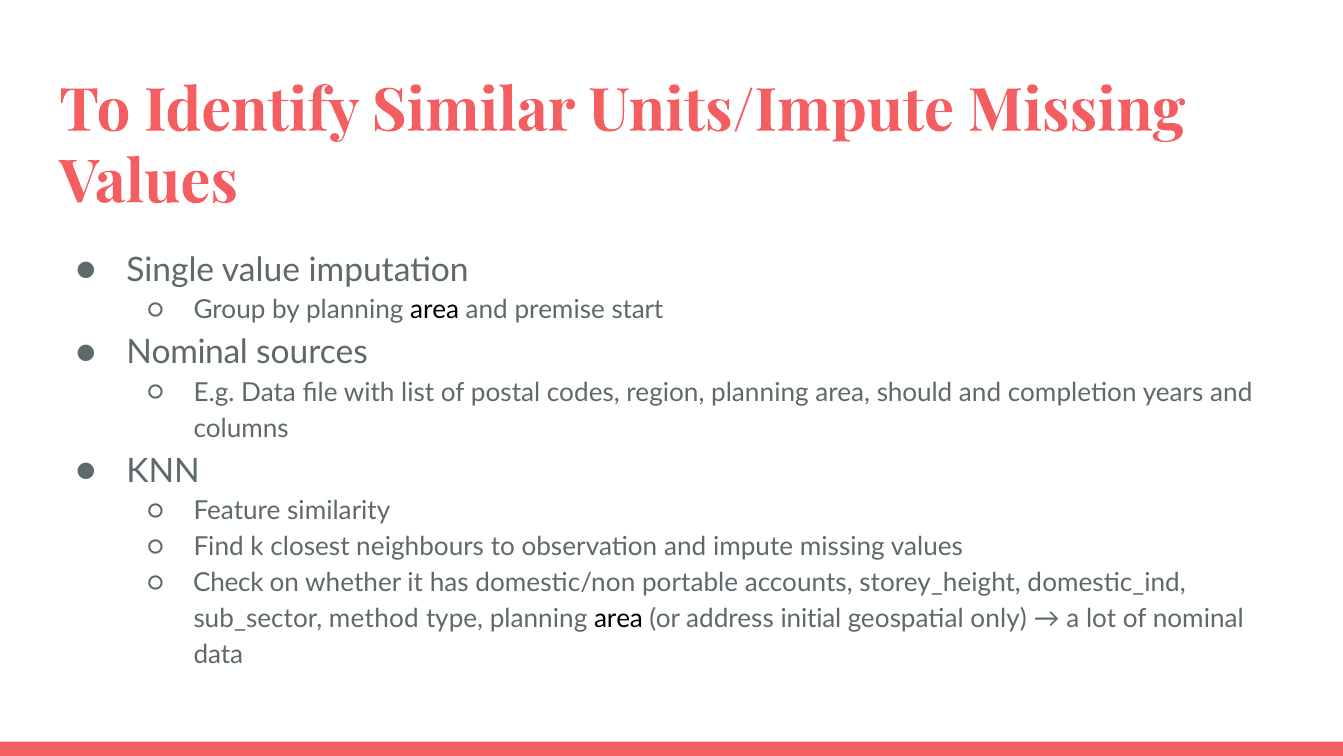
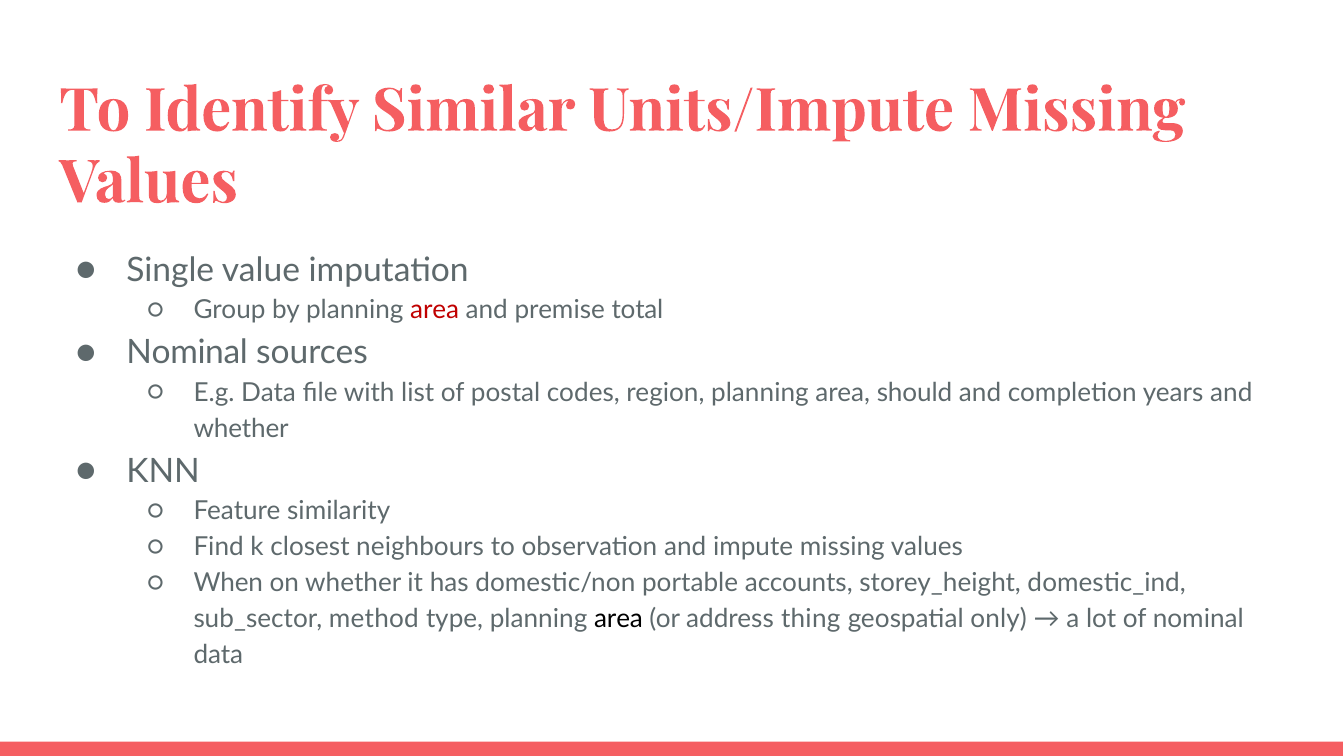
area colour: black -> red (435, 310)
start: start -> total (637, 310)
columns: columns -> whether (241, 428)
Check: Check -> When (228, 583)
initial: initial -> thing (811, 619)
